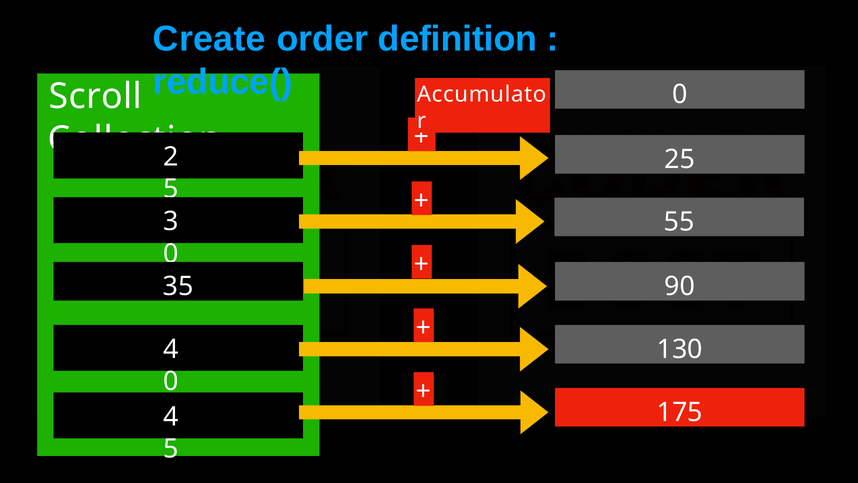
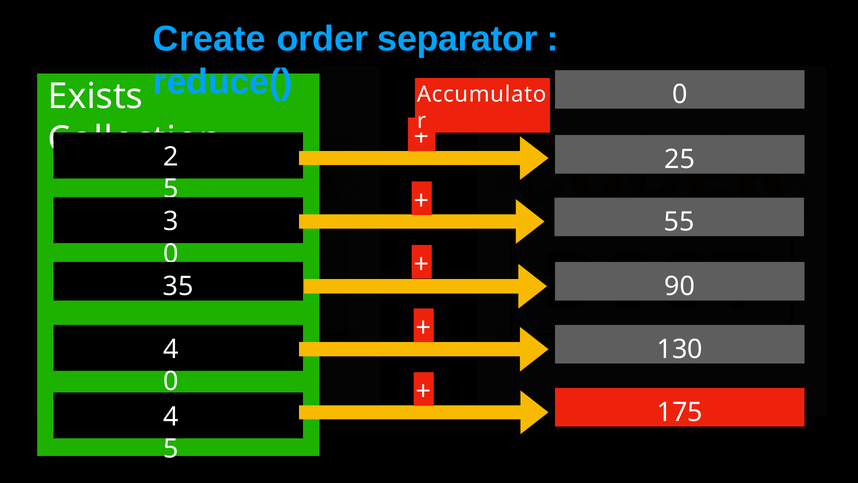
definition: definition -> separator (458, 39)
Scroll: Scroll -> Exists (95, 96)
